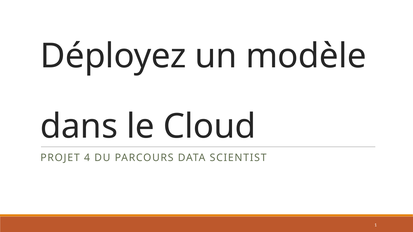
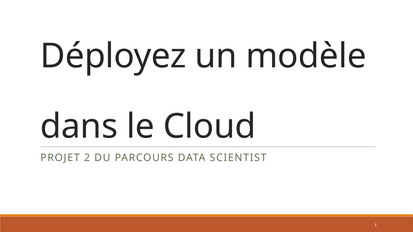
4: 4 -> 2 (87, 158)
